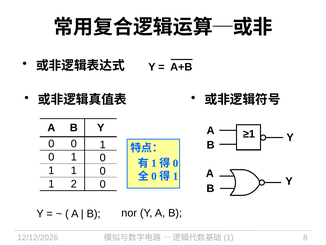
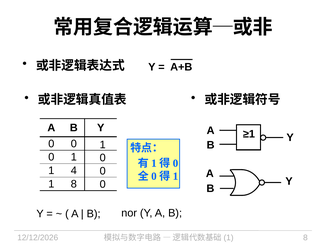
1: 1 -> 4 (74, 170)
1 2: 2 -> 8 (74, 184)
